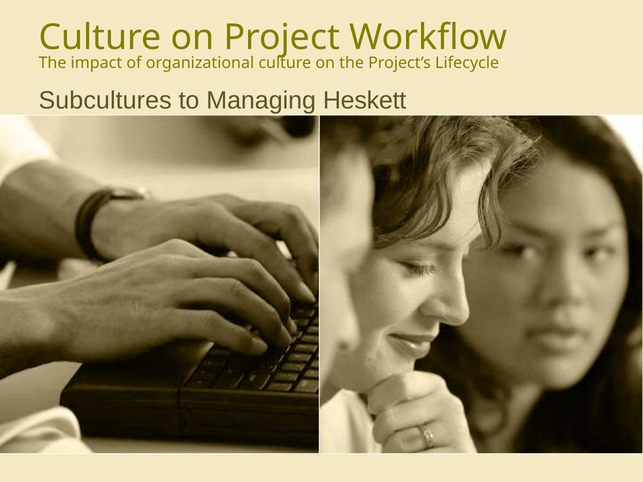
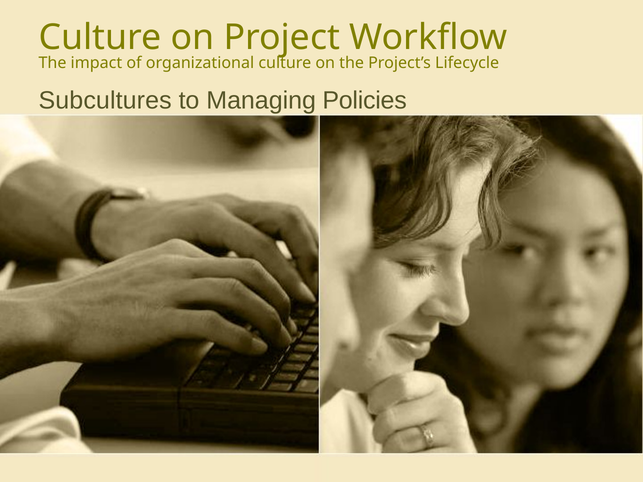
Heskett: Heskett -> Policies (365, 100)
